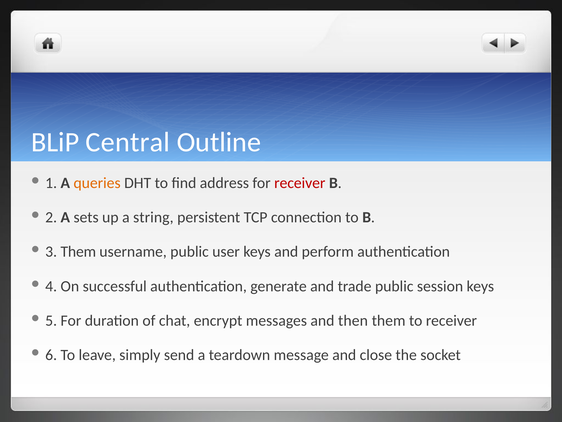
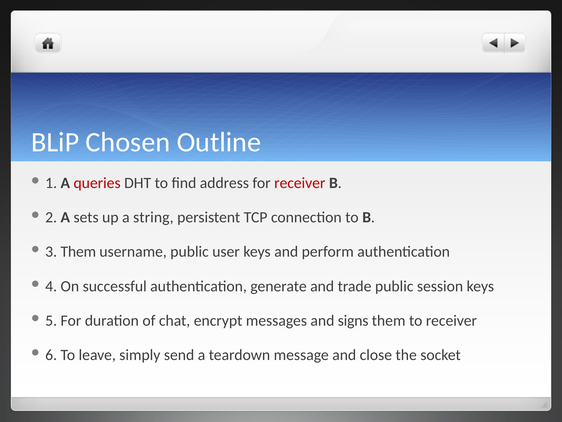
Central: Central -> Chosen (128, 142)
queries colour: orange -> red (97, 183)
then: then -> signs (353, 320)
